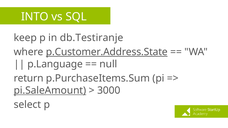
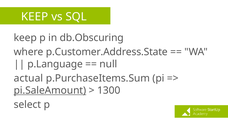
INTO: INTO -> KEEP (35, 17)
db.Testiranje: db.Testiranje -> db.Obscuring (92, 38)
p.Customer.Address.State underline: present -> none (107, 52)
return: return -> actual (28, 78)
3000: 3000 -> 1300 (109, 91)
